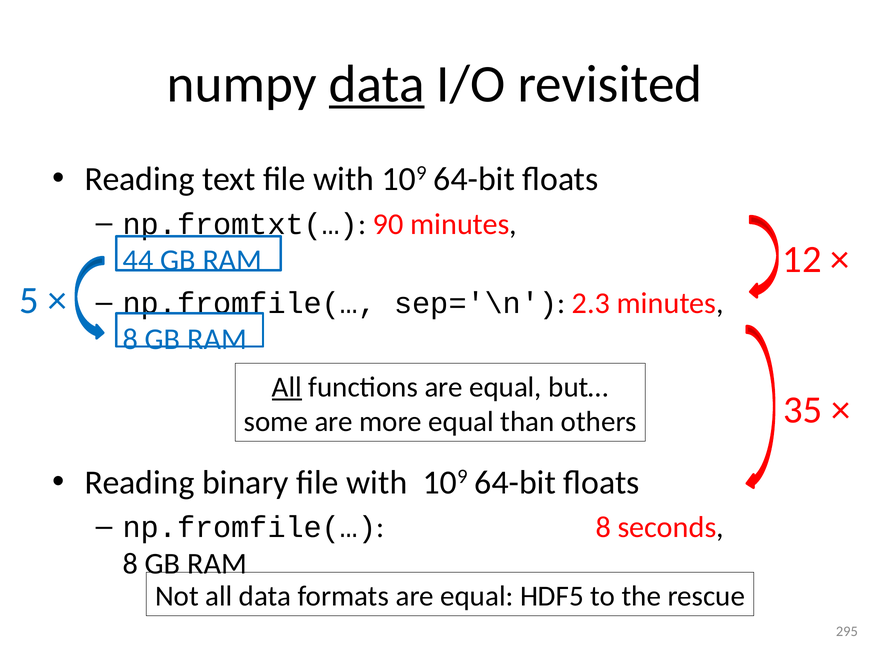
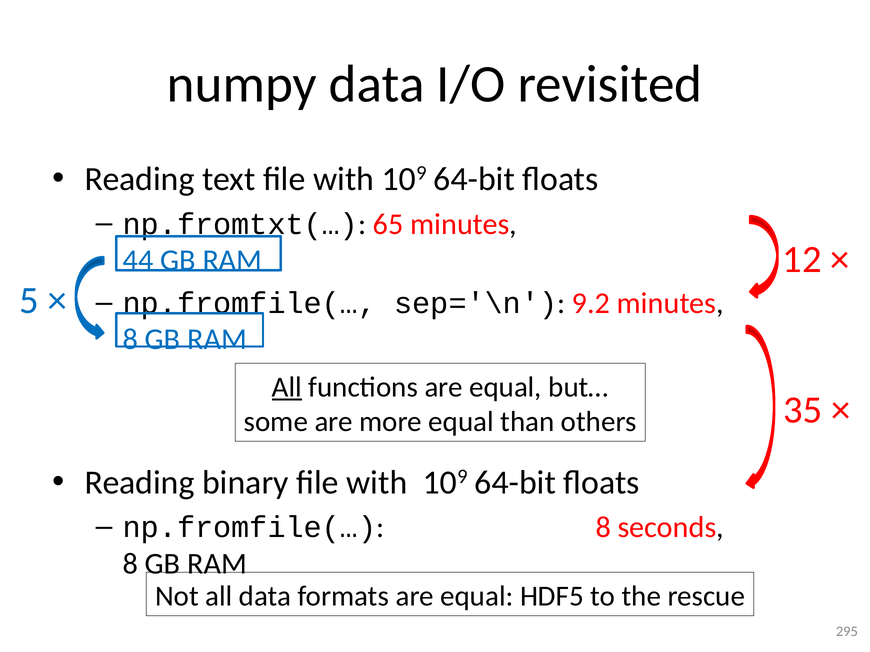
data underline: present -> none (377, 84)
90: 90 -> 65 (388, 224)
2.3: 2.3 -> 9.2 (591, 304)
